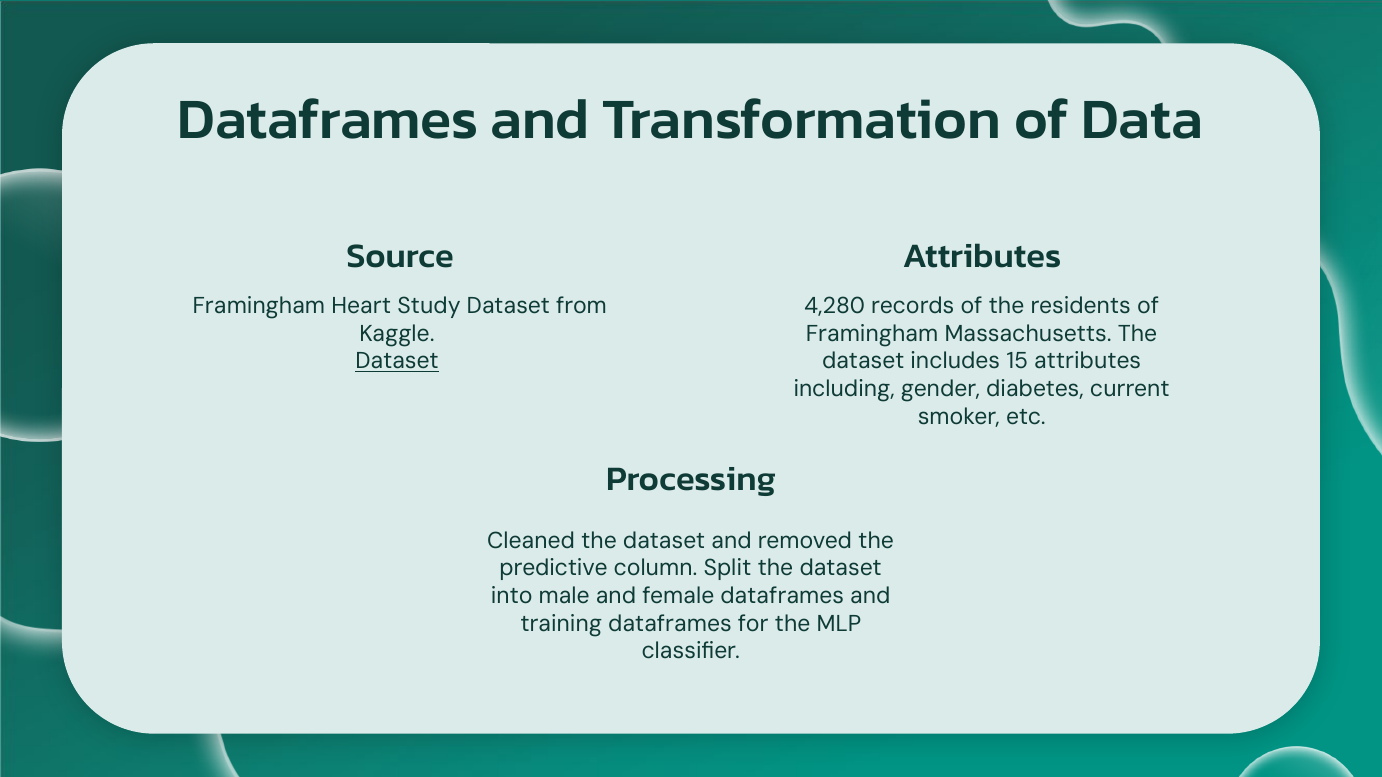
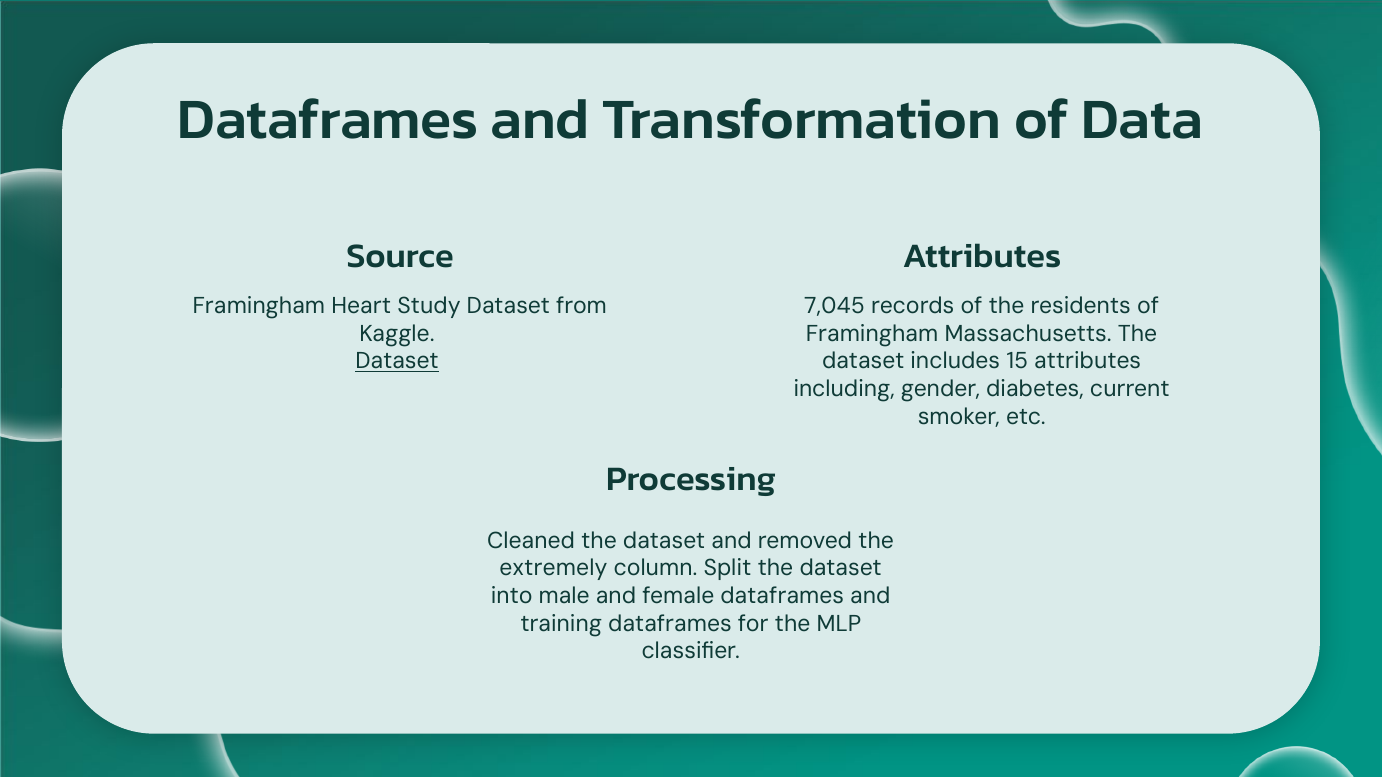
4,280: 4,280 -> 7,045 (834, 306)
predictive: predictive -> extremely (553, 569)
